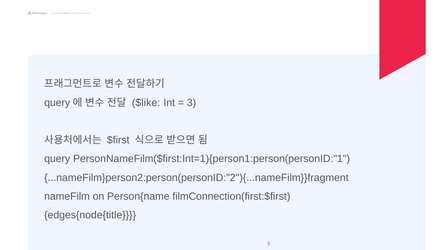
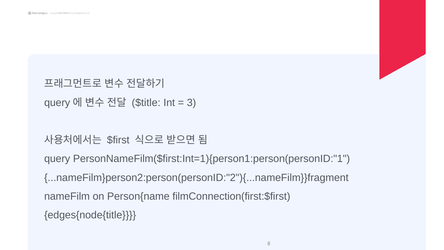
$like: $like -> $title (146, 102)
